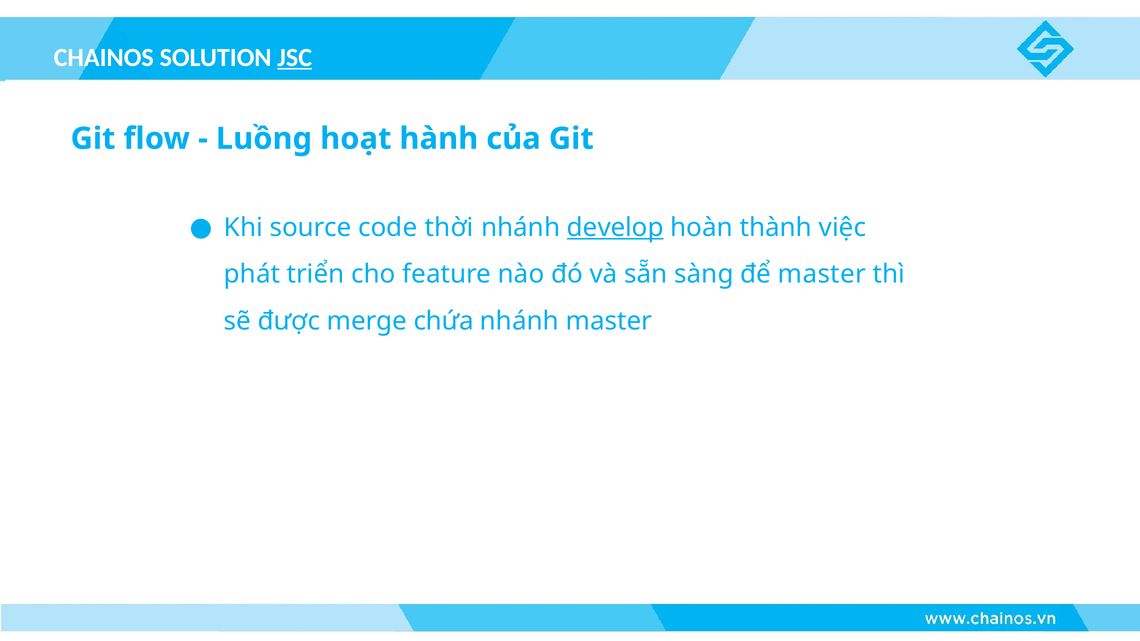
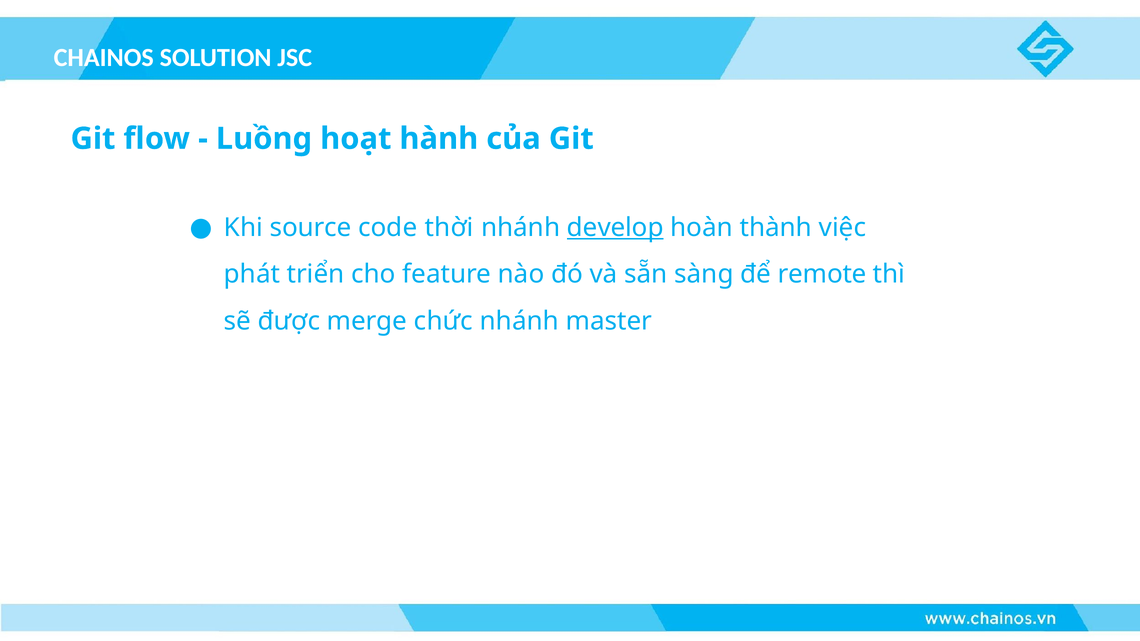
JSC underline: present -> none (295, 58)
để master: master -> remote (822, 274)
chứa: chứa -> chức (443, 321)
